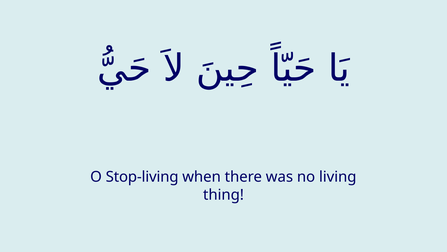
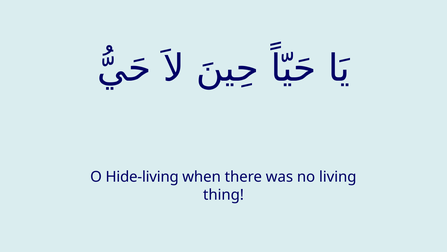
Stop-living: Stop-living -> Hide-living (142, 176)
